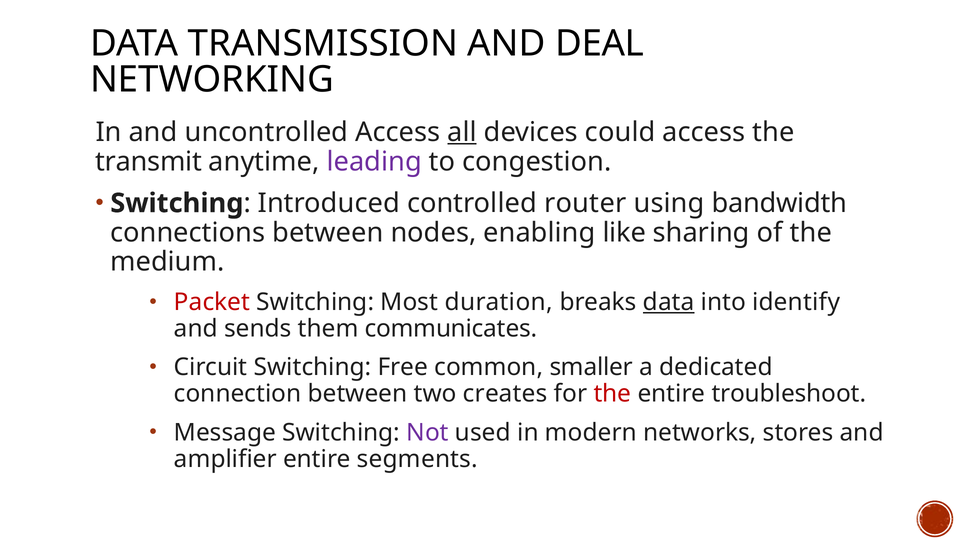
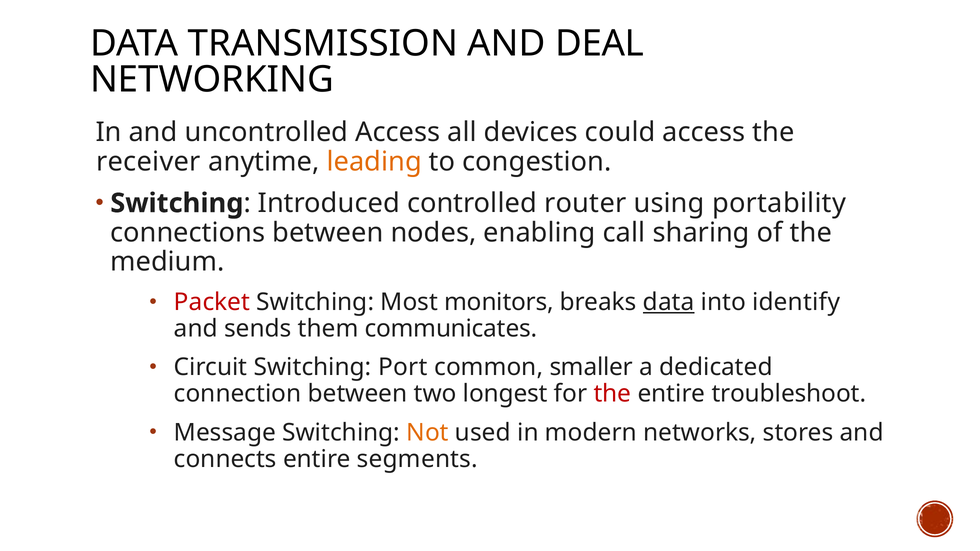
all underline: present -> none (462, 132)
transmit: transmit -> receiver (148, 162)
leading colour: purple -> orange (374, 162)
bandwidth: bandwidth -> portability (779, 203)
like: like -> call (624, 233)
duration: duration -> monitors (499, 302)
Free: Free -> Port (403, 368)
creates: creates -> longest (505, 394)
Not colour: purple -> orange (428, 433)
amplifier: amplifier -> connects (225, 459)
